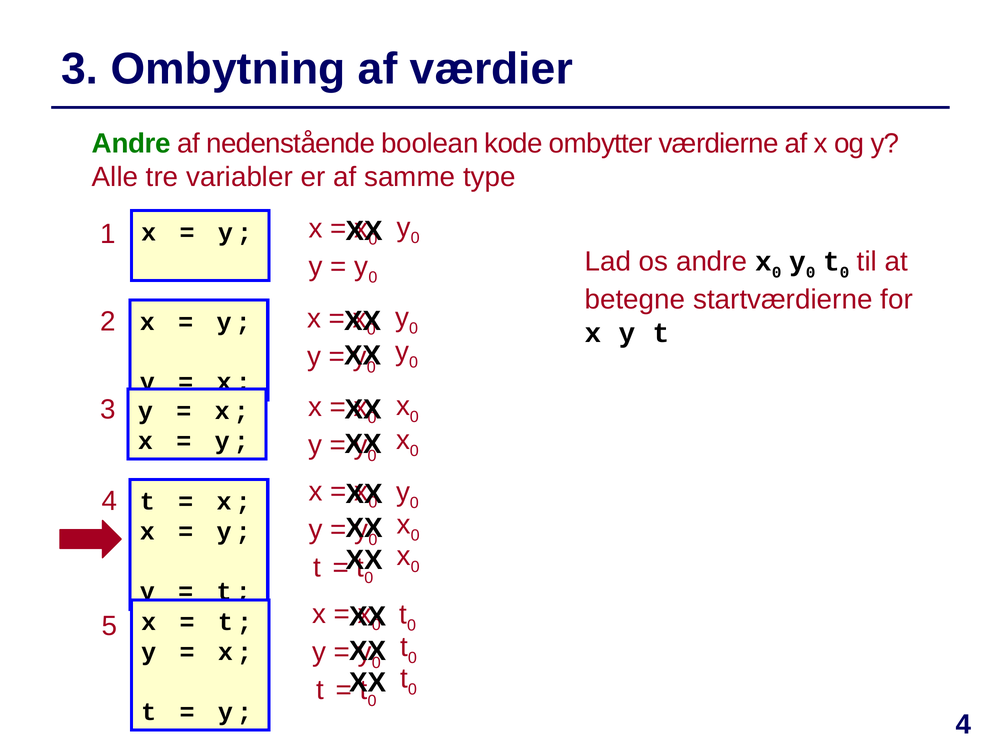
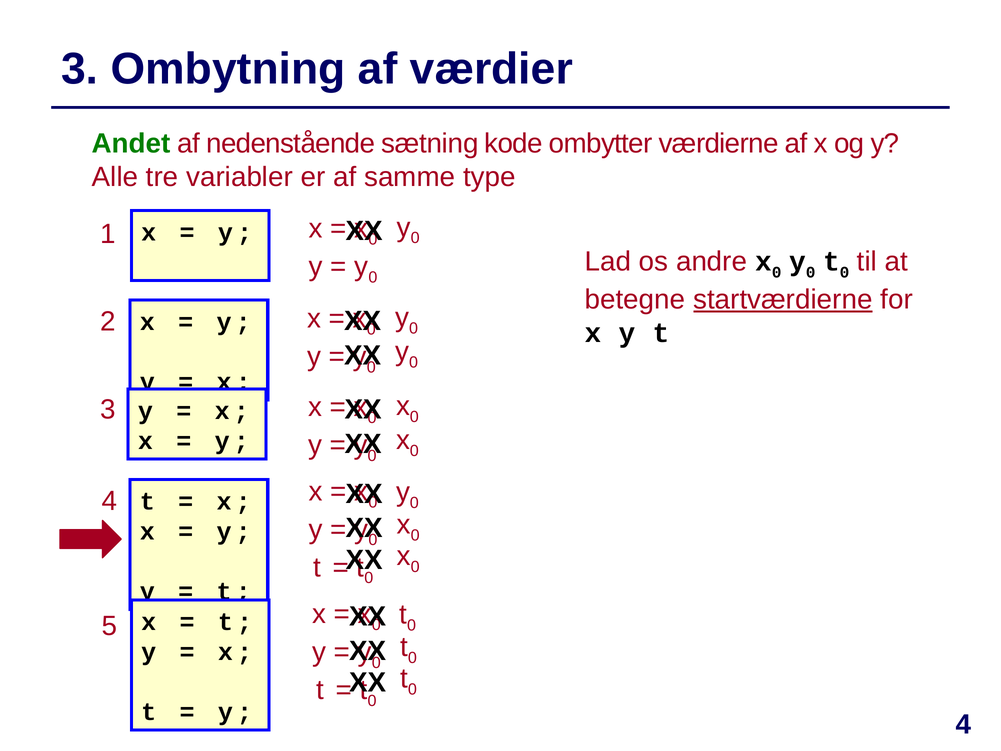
Andre: Andre -> Andet (131, 143)
boolean: boolean -> sætning (430, 143)
startværdierne underline: none -> present (783, 299)
